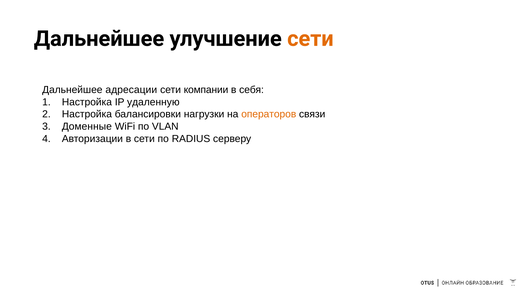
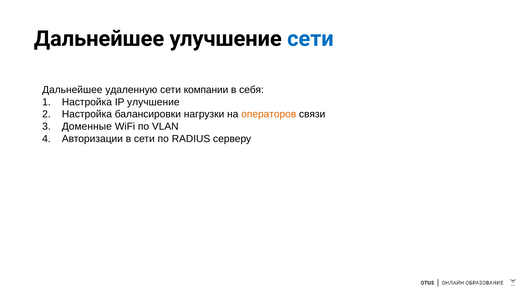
сети colour: orange -> blue (310, 39)
адресации: адресации -> удаленную (131, 90)
IP удаленную: удаленную -> улучшение (153, 102)
